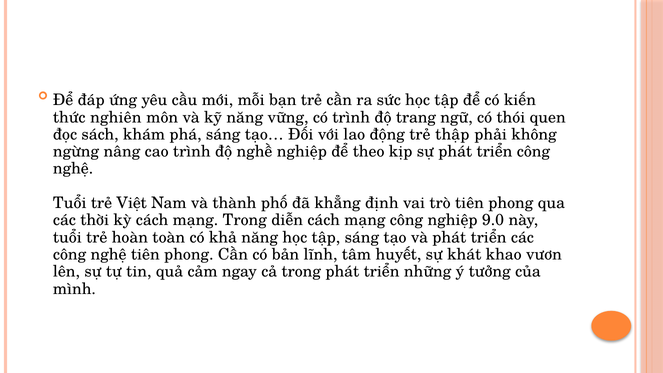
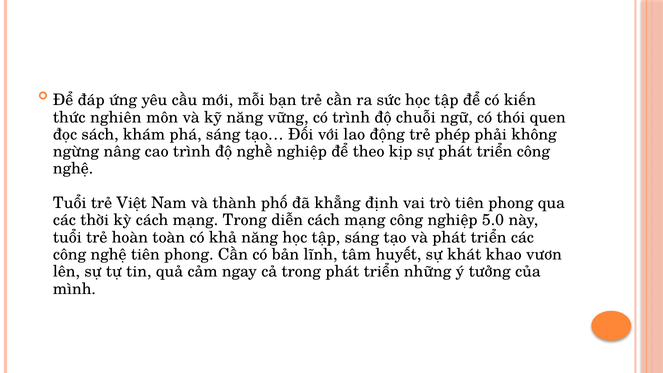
trang: trang -> chuỗi (416, 117)
thập: thập -> phép (452, 134)
9.0: 9.0 -> 5.0 (493, 220)
